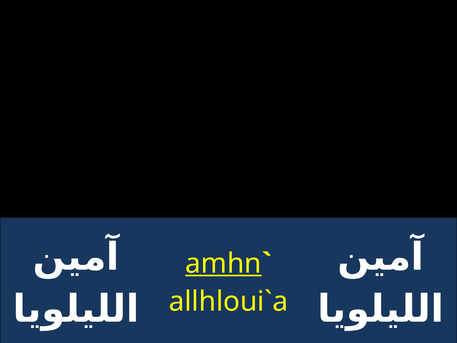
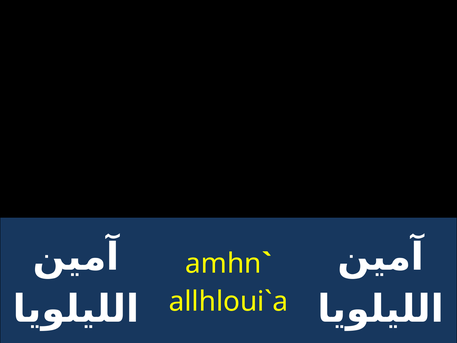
amhn underline: present -> none (223, 263)
